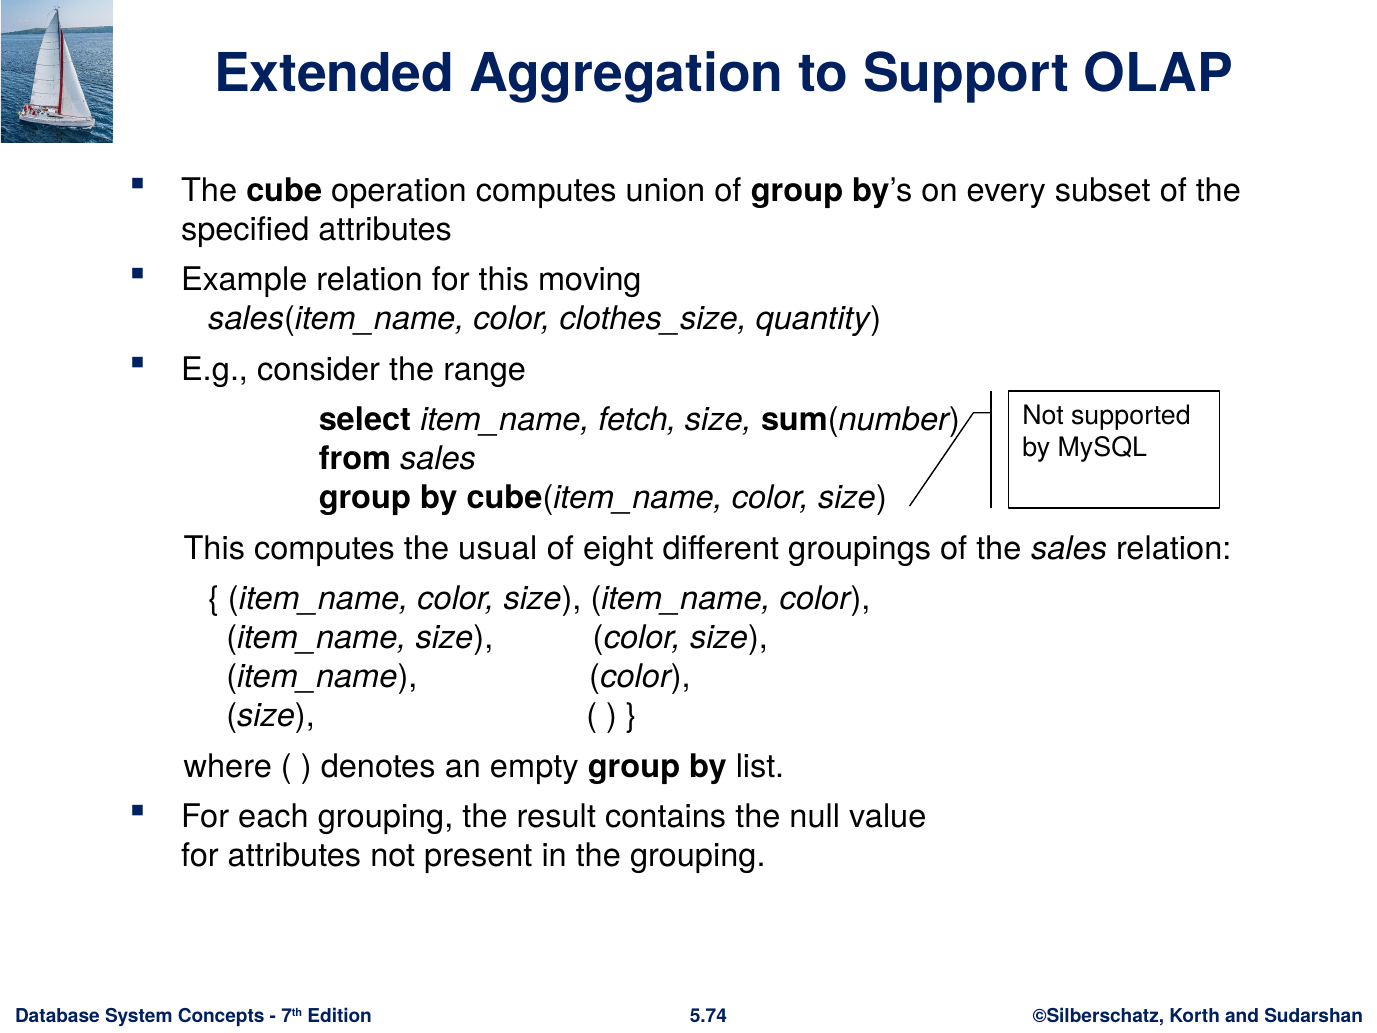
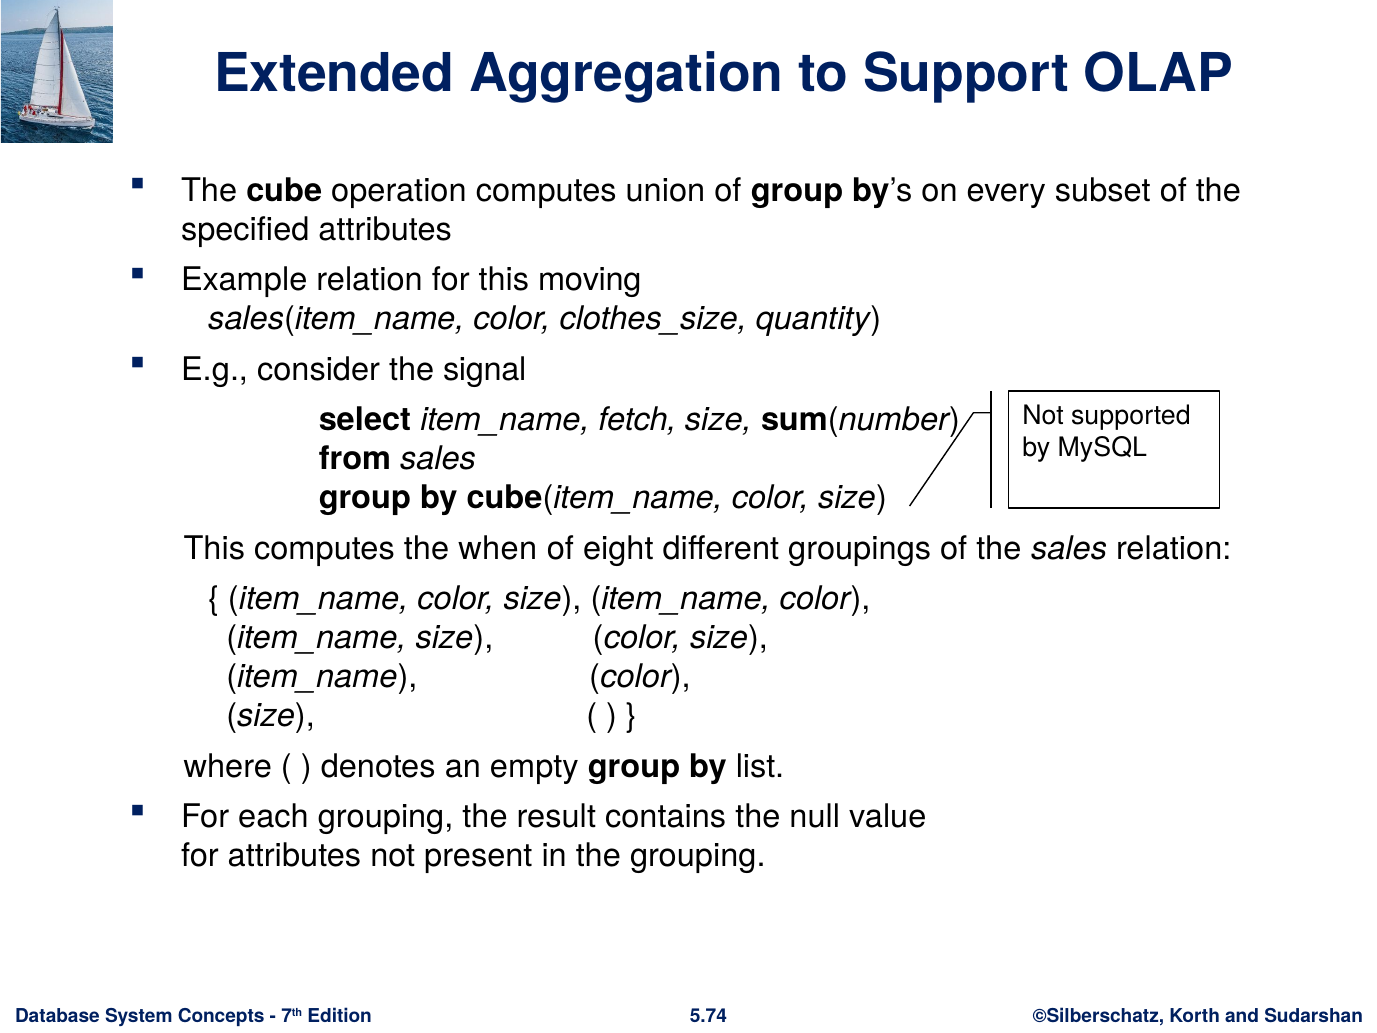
range: range -> signal (485, 369)
usual: usual -> when (498, 548)
